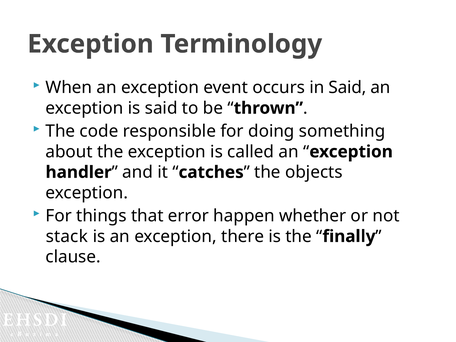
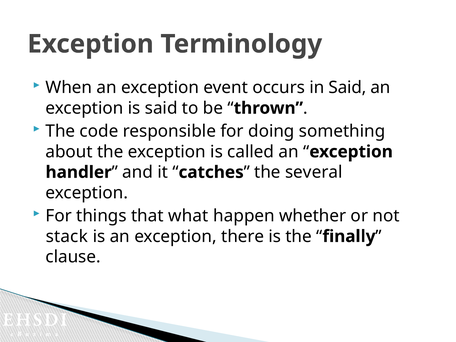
objects: objects -> several (314, 172)
error: error -> what (188, 216)
